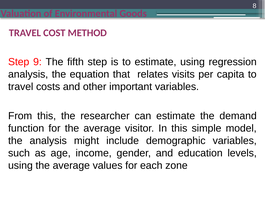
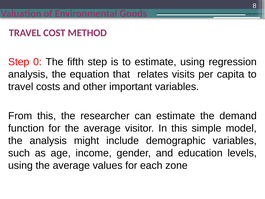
9: 9 -> 0 (37, 62)
